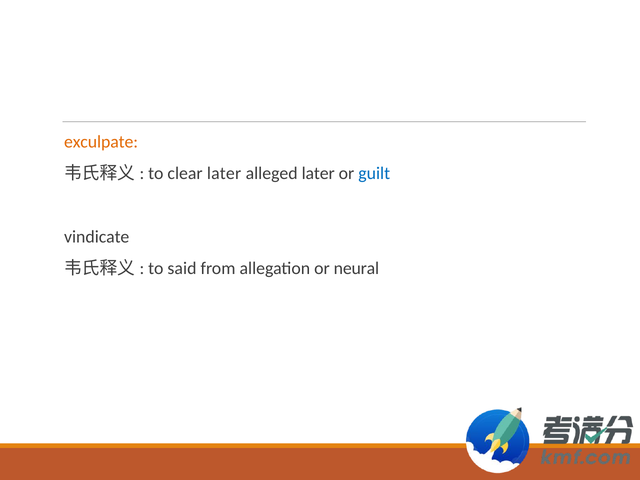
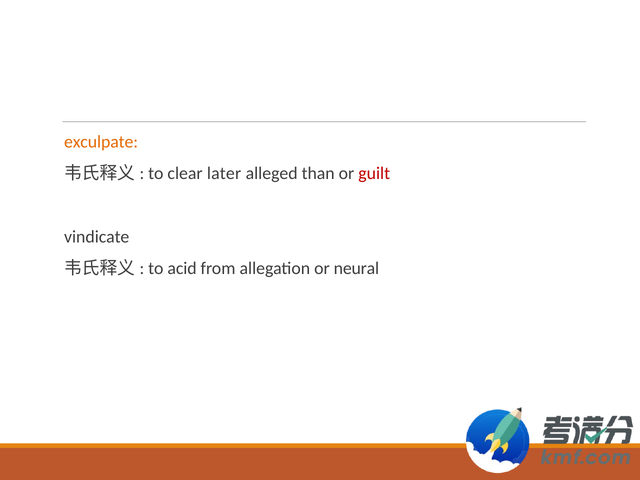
alleged later: later -> than (318, 174)
guilt colour: blue -> red (374, 174)
said: said -> acid (182, 268)
